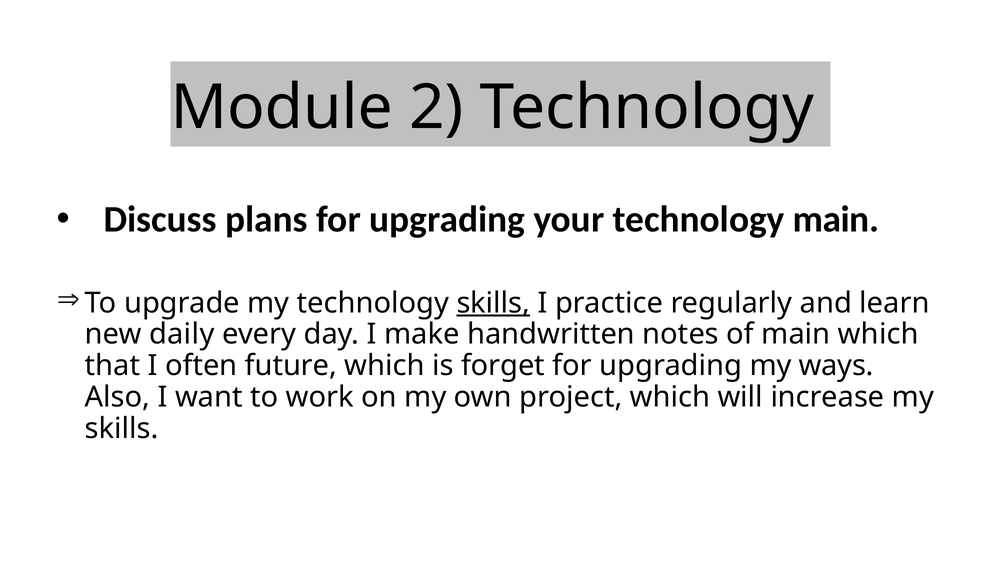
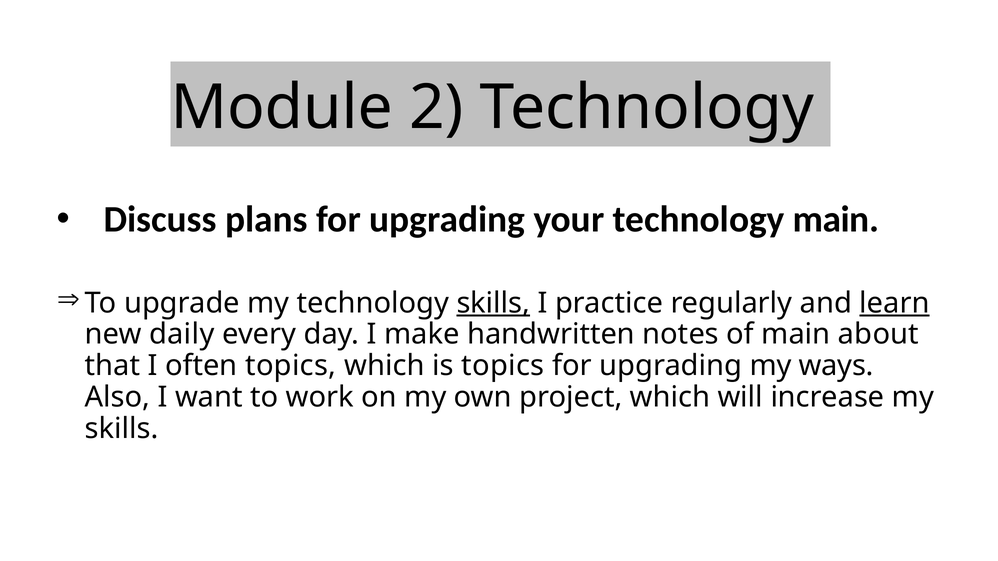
learn underline: none -> present (895, 303)
main which: which -> about (878, 335)
often future: future -> topics (291, 366)
is forget: forget -> topics (503, 366)
